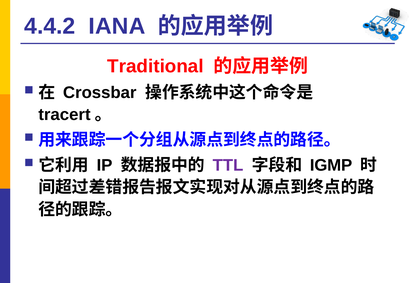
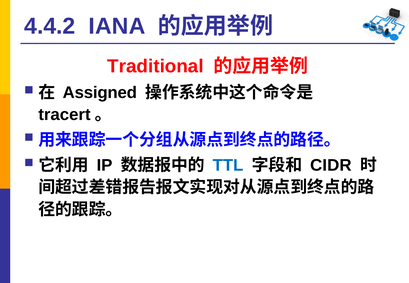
Crossbar: Crossbar -> Assigned (100, 93)
TTL colour: purple -> blue (228, 165)
IGMP: IGMP -> CIDR (331, 165)
